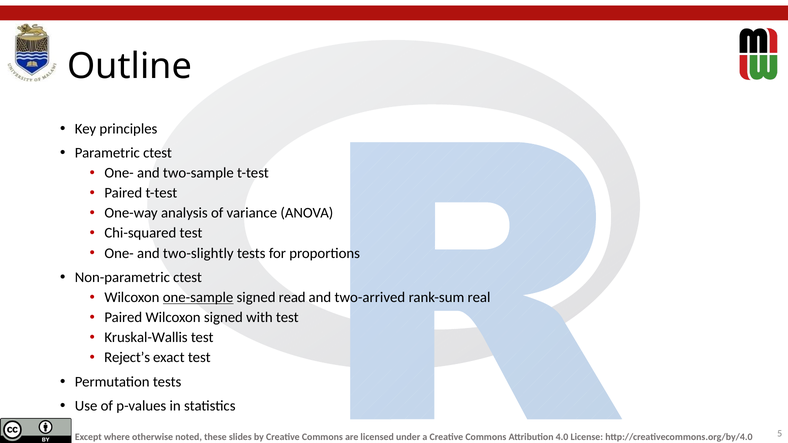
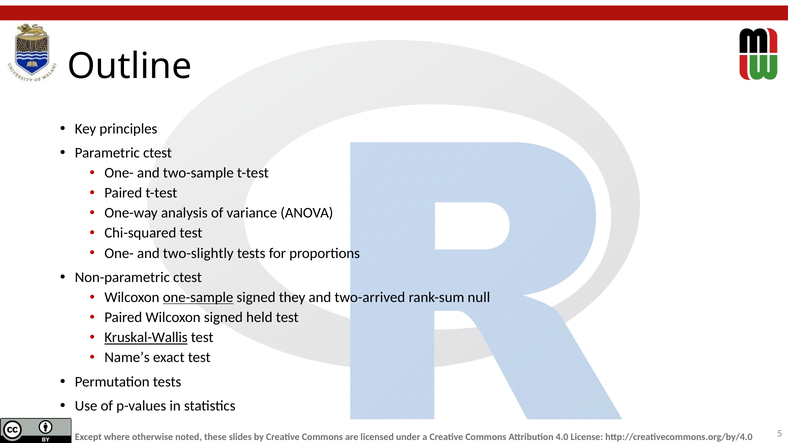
read: read -> they (292, 298)
real: real -> null (479, 298)
with: with -> held (259, 318)
Kruskal-Wallis underline: none -> present (146, 338)
Reject’s: Reject’s -> Name’s (127, 358)
